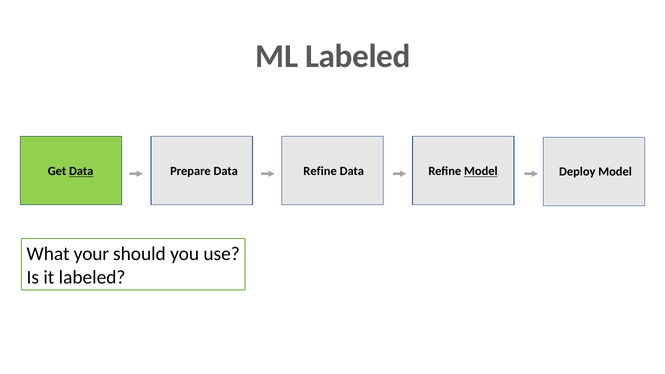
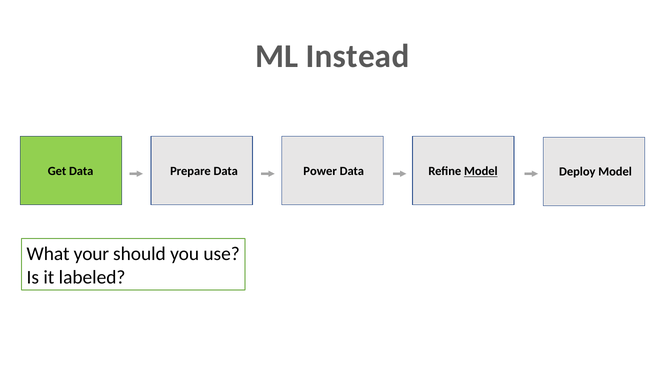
ML Labeled: Labeled -> Instead (358, 56)
Data underline: present -> none (81, 171)
Prepare Data Refine: Refine -> Power (320, 171)
